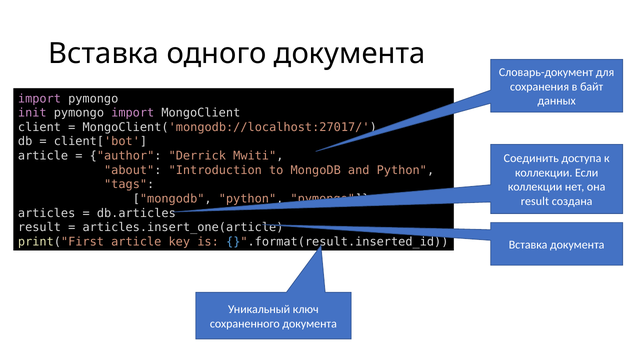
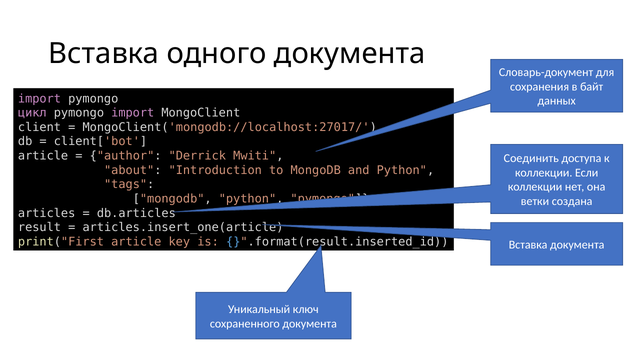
init: init -> цикл (32, 113)
result: result -> ветки (535, 201)
